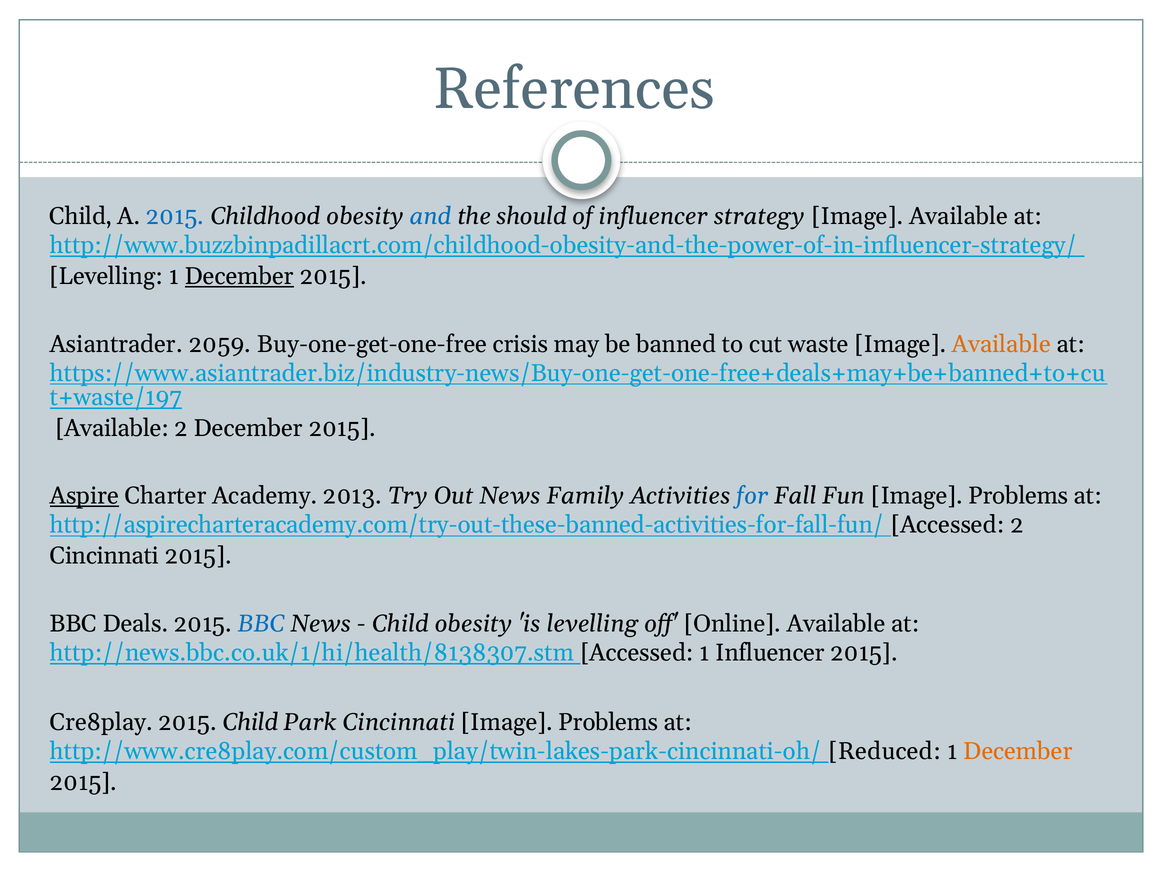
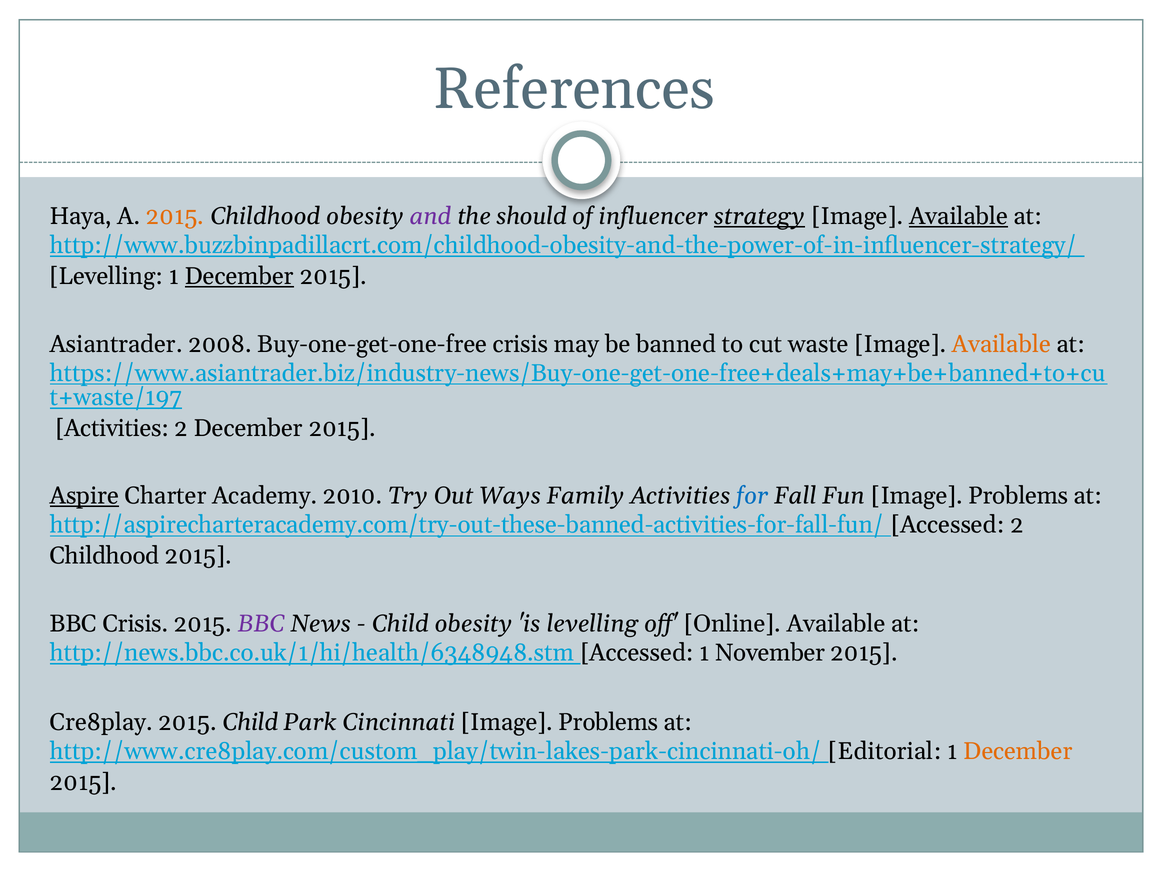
Child: Child -> Haya (81, 216)
2015 colour: blue -> orange (175, 216)
and colour: blue -> purple (431, 216)
strategy underline: none -> present (759, 216)
Available underline: none -> present (958, 216)
2059: 2059 -> 2008 (220, 344)
Available: Available -> Activities (112, 428)
2013: 2013 -> 2010 (353, 496)
Out News: News -> Ways (510, 496)
Cincinnati: Cincinnati -> Childhood (104, 556)
BBC Deals: Deals -> Crisis (135, 624)
BBC colour: blue -> purple (261, 624)
http://news.bbc.co.uk/1/hi/health/8138307.stm: http://news.bbc.co.uk/1/hi/health/8138307.stm -> http://news.bbc.co.uk/1/hi/health/6348948.stm (312, 653)
1 Influencer: Influencer -> November (770, 653)
Reduced: Reduced -> Editorial (885, 752)
